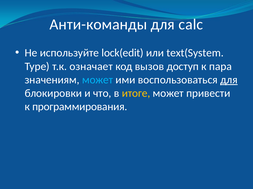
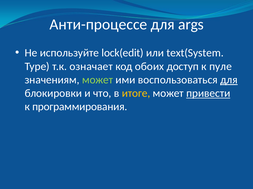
Анти-команды: Анти-команды -> Анти-процессе (98, 24)
calc: calc -> args (191, 24)
вызов: вызов -> обоих (149, 67)
пара: пара -> пуле (221, 67)
может colour: light blue -> light green (98, 80)
привести underline: none -> present (208, 94)
